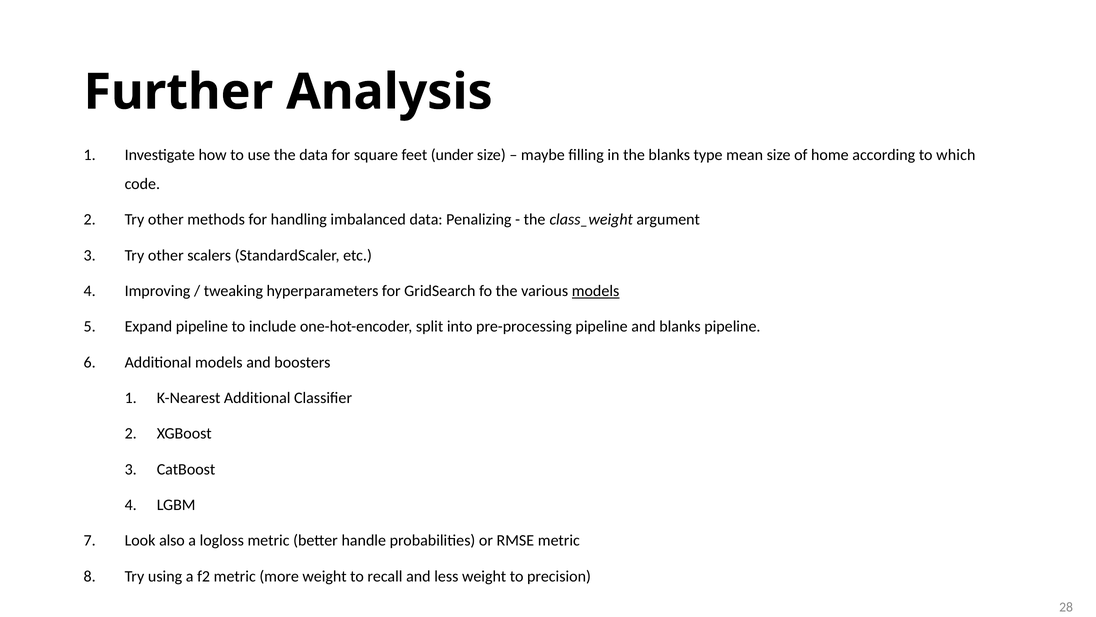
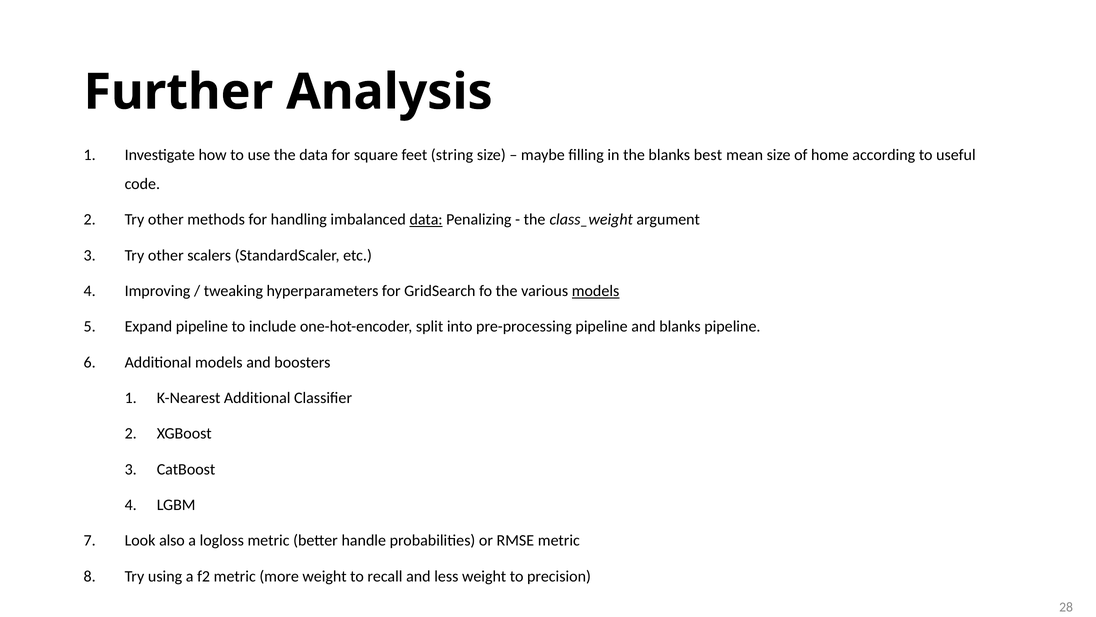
under: under -> string (452, 155)
type: type -> best (708, 155)
which: which -> useful (956, 155)
data underline: none -> present (426, 219)
